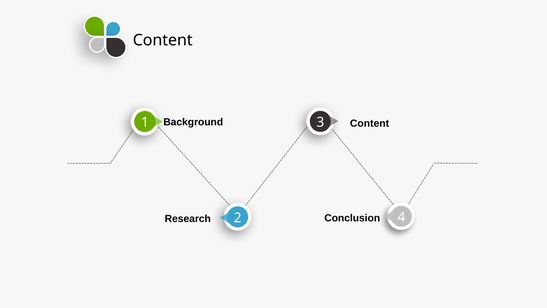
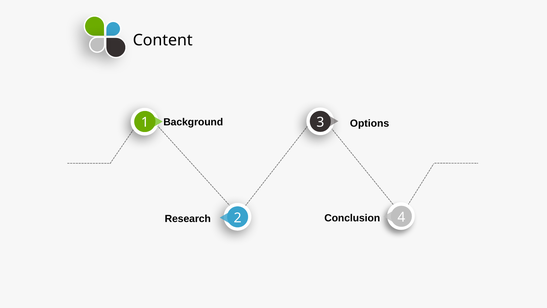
Content: Content -> Options (370, 123)
